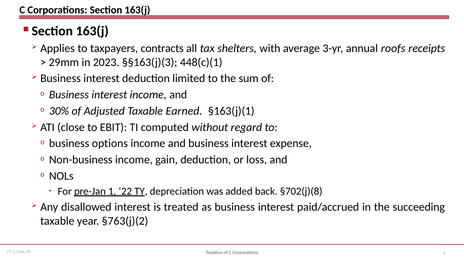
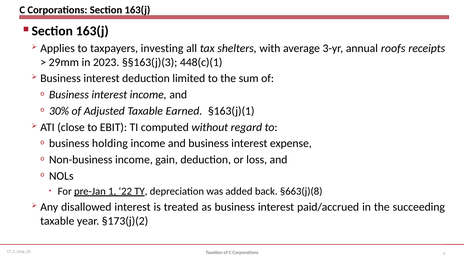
contracts: contracts -> investing (162, 48)
options: options -> holding (110, 143)
§702(j)(8: §702(j)(8 -> §663(j)(8 (301, 191)
§763(j)(2: §763(j)(2 -> §173(j)(2 (125, 221)
